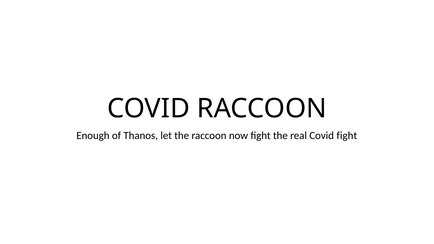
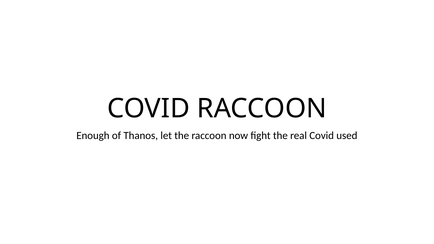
Covid fight: fight -> used (347, 136)
